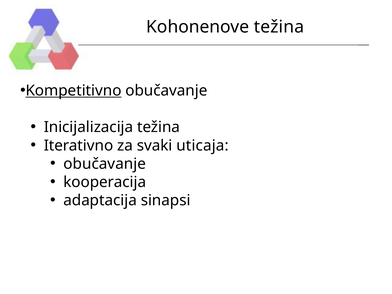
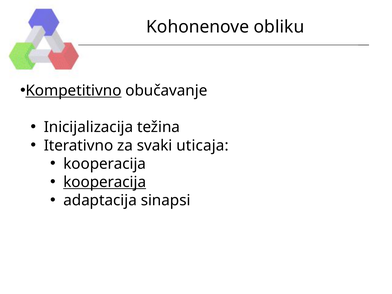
Kohonenove težina: težina -> obliku (279, 27)
obučavanje: obučavanje -> kooperacija (105, 164)
kooperacija underline: none -> present (105, 182)
